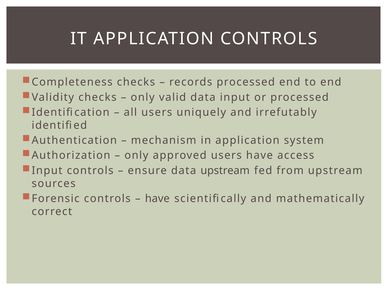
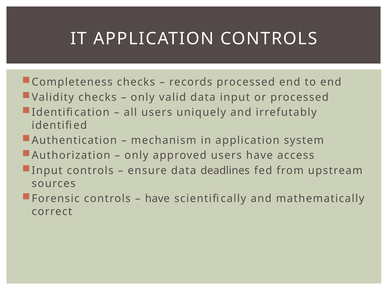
data upstream: upstream -> deadlines (225, 171)
